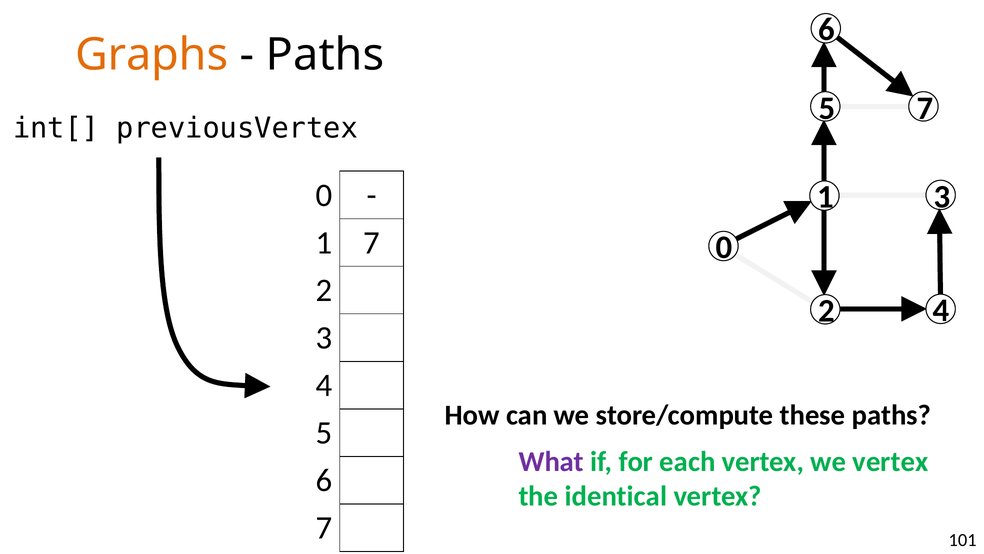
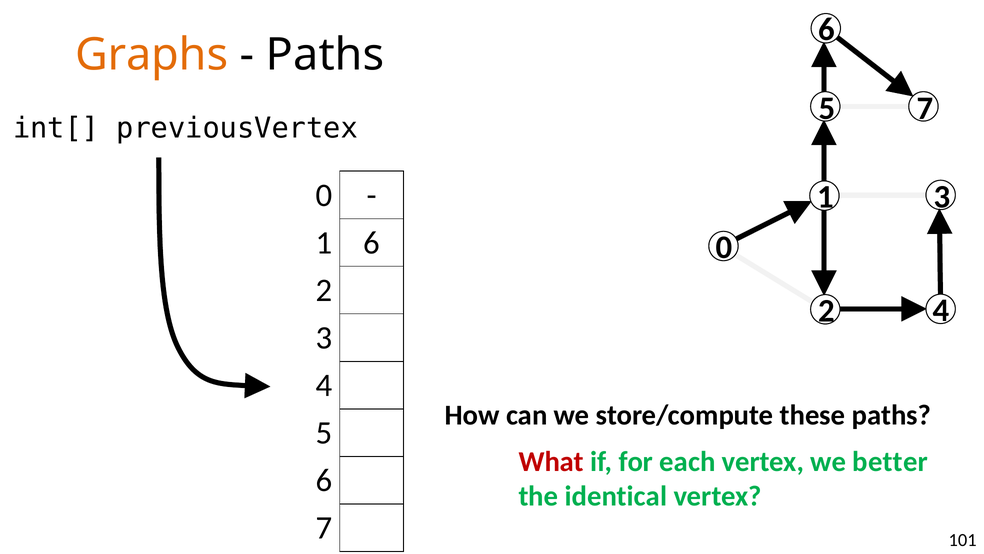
1 7: 7 -> 6 (372, 243)
What colour: purple -> red (551, 461)
we vertex: vertex -> better (890, 461)
